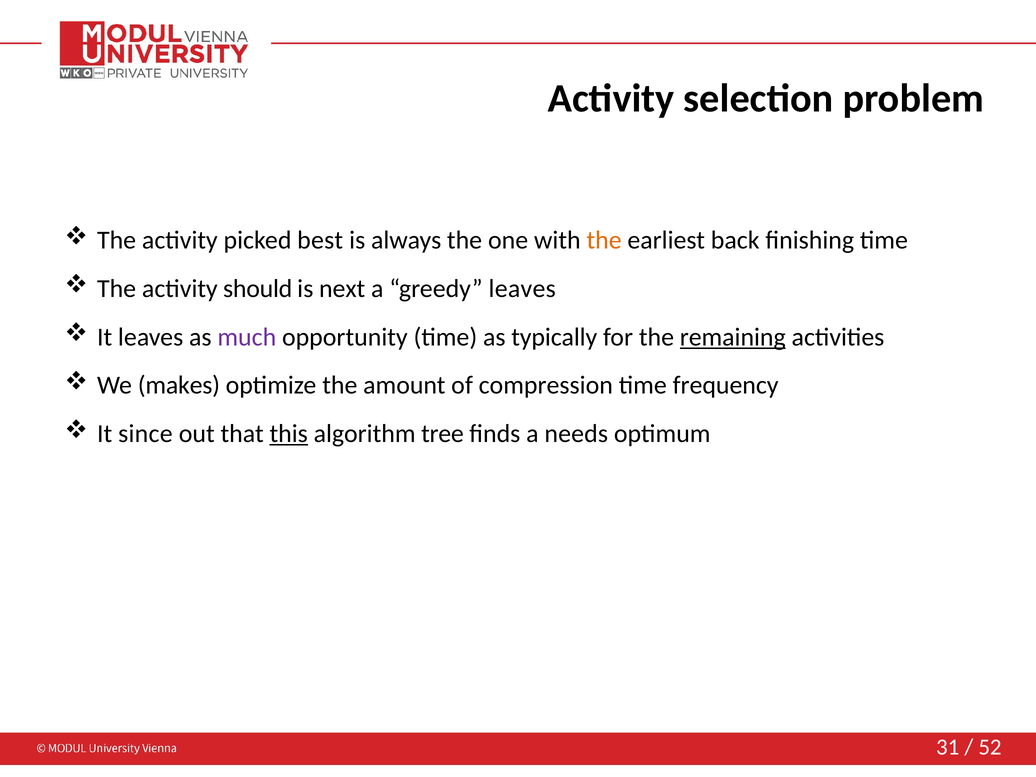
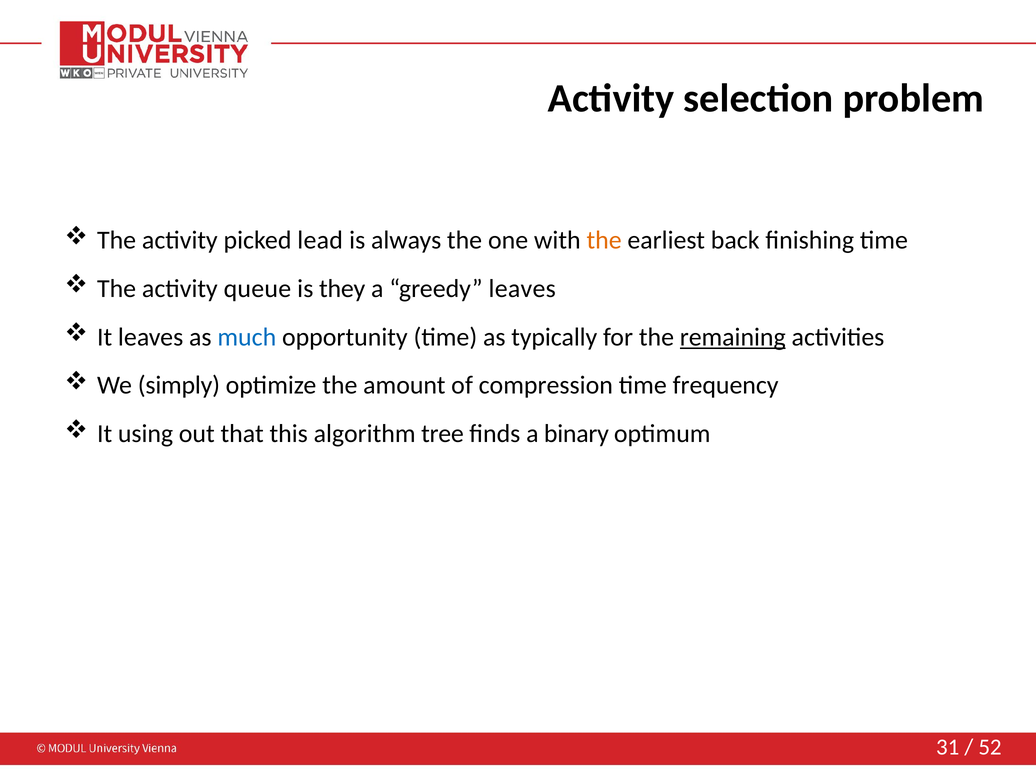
best: best -> lead (320, 240)
should: should -> queue (257, 289)
next: next -> they (342, 289)
much colour: purple -> blue (247, 337)
makes: makes -> simply (179, 385)
since: since -> using (146, 434)
this underline: present -> none (289, 434)
needs: needs -> binary (576, 434)
